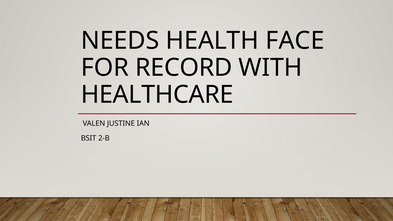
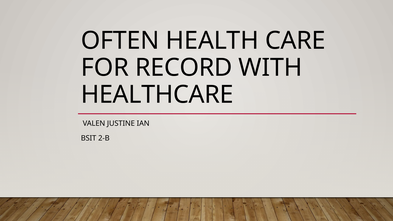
NEEDS: NEEDS -> OFTEN (120, 41)
FACE: FACE -> CARE (295, 41)
